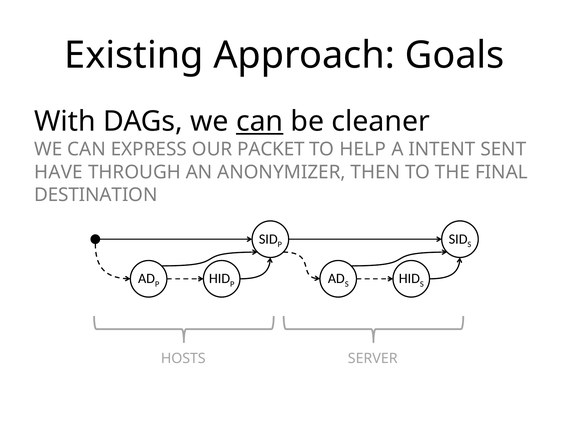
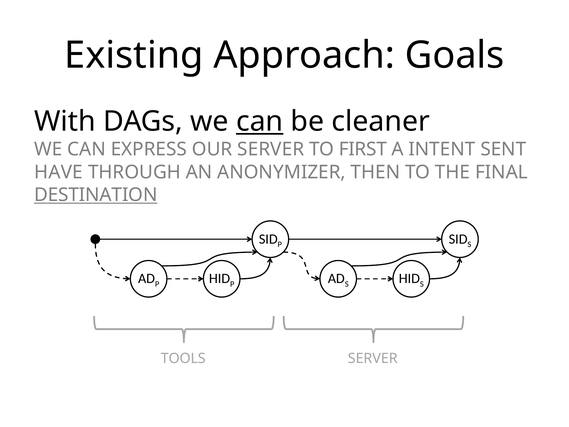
OUR PACKET: PACKET -> SERVER (271, 149)
HELP: HELP -> FIRST (363, 149)
DESTINATION underline: none -> present (96, 195)
HOSTS: HOSTS -> TOOLS (183, 358)
